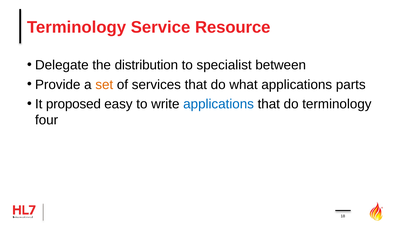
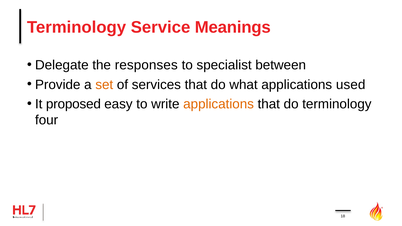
Resource: Resource -> Meanings (233, 27)
distribution: distribution -> responses (146, 65)
parts: parts -> used (351, 85)
applications colour: blue -> orange (219, 104)
